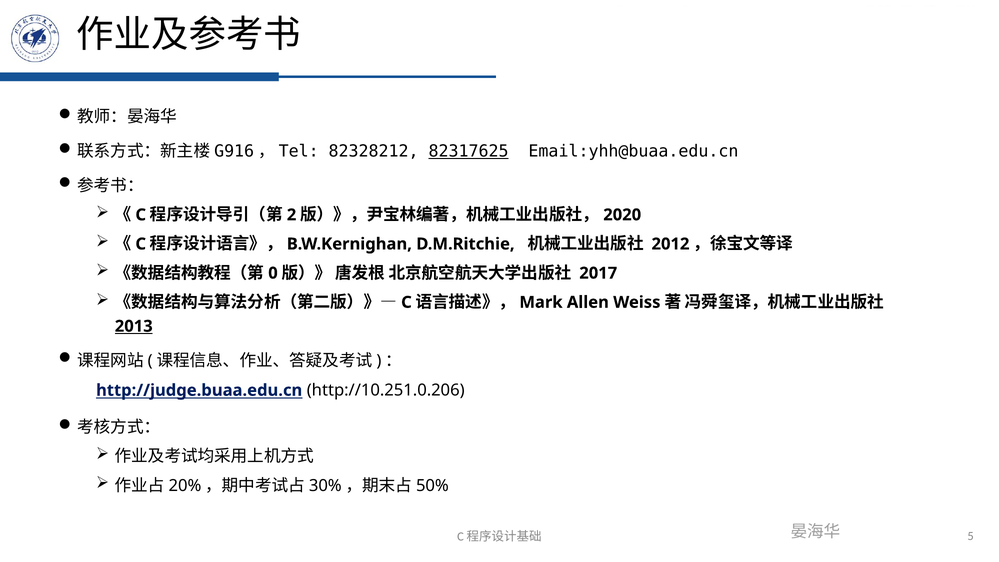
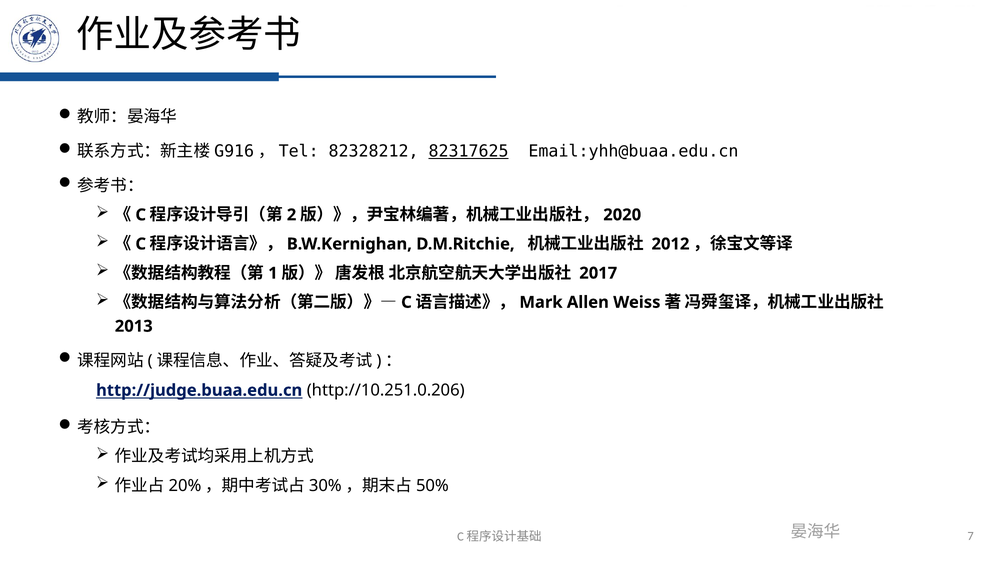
0: 0 -> 1 (273, 273)
2013 underline: present -> none (134, 326)
5: 5 -> 7 (971, 536)
